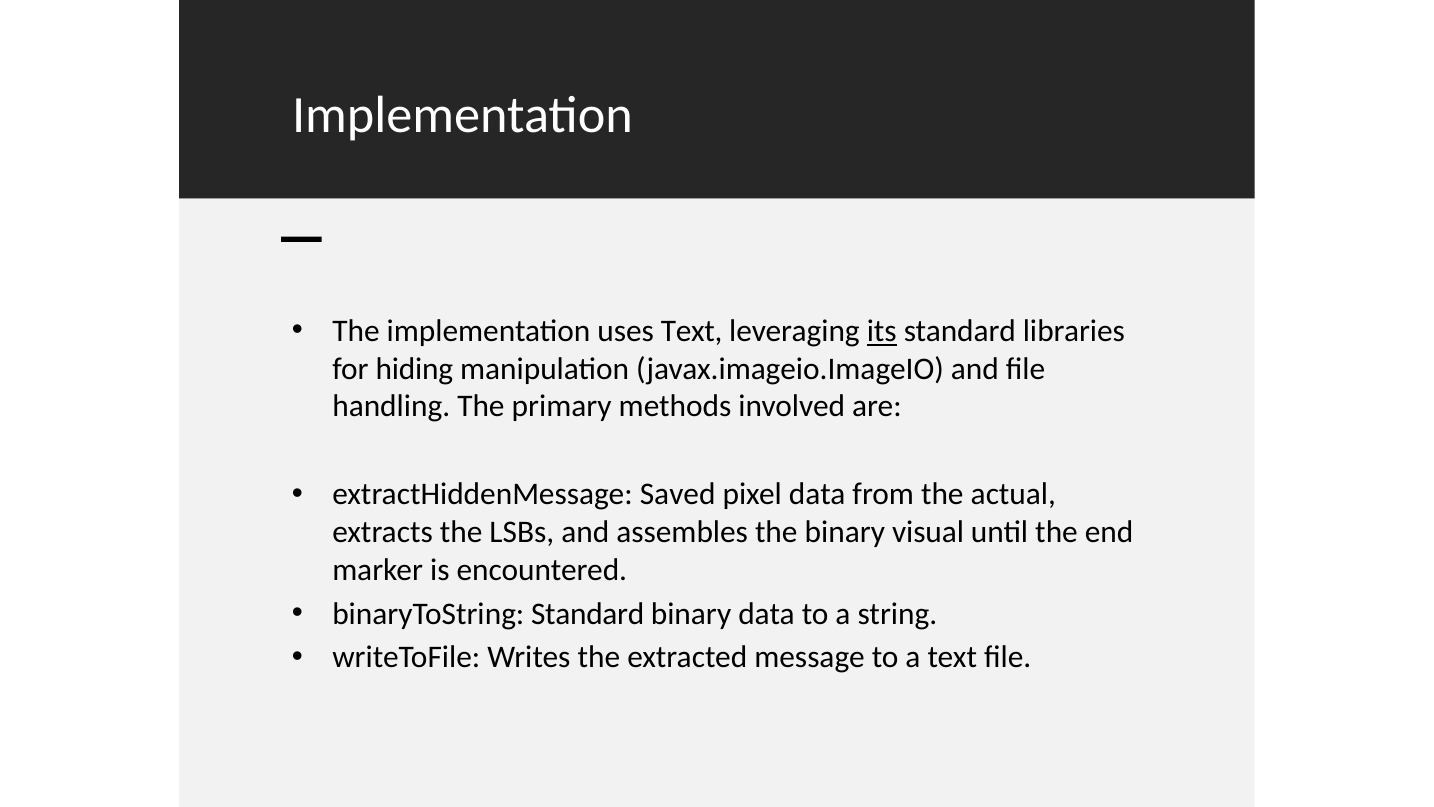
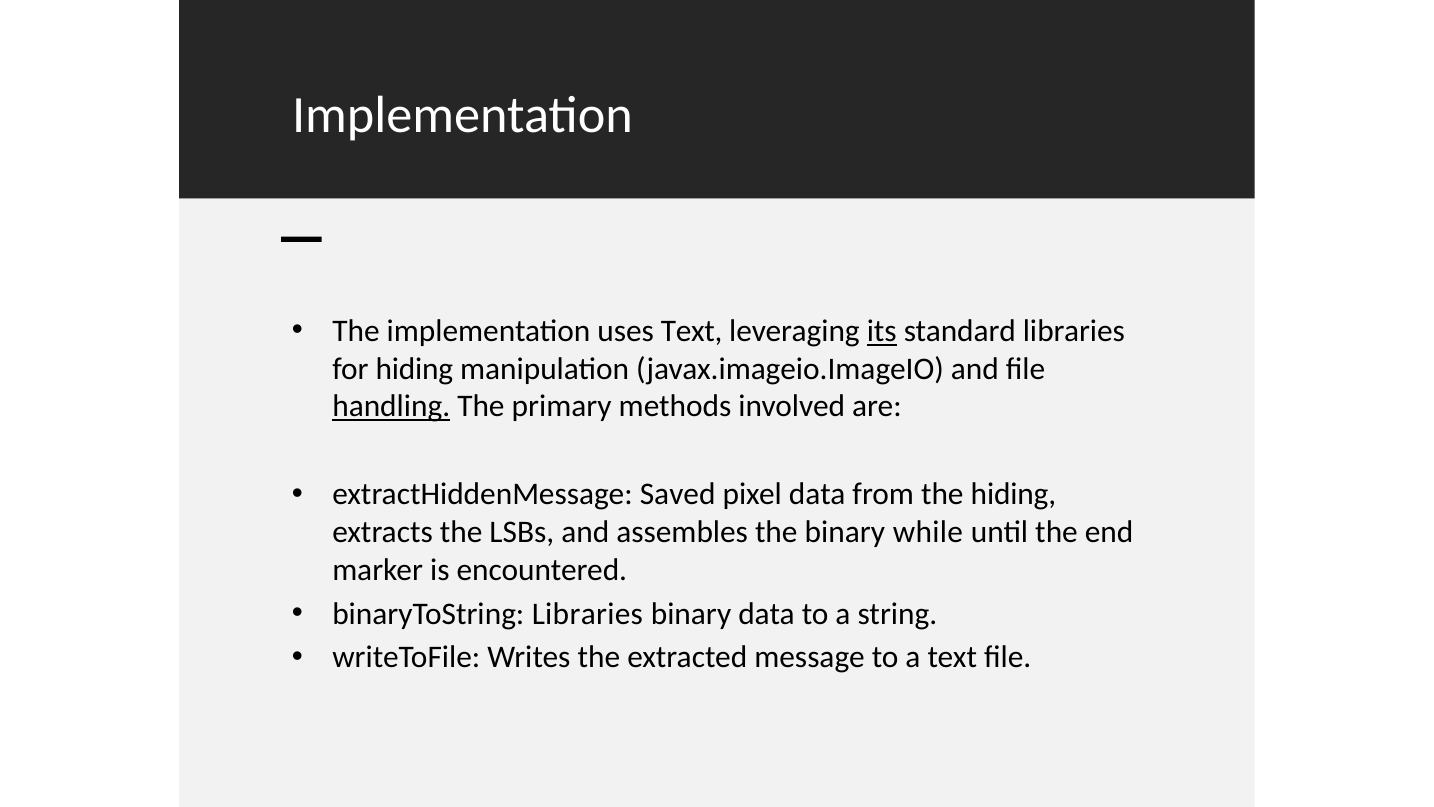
handling underline: none -> present (391, 406)
the actual: actual -> hiding (1013, 494)
visual: visual -> while (928, 532)
binaryToString Standard: Standard -> Libraries (587, 613)
